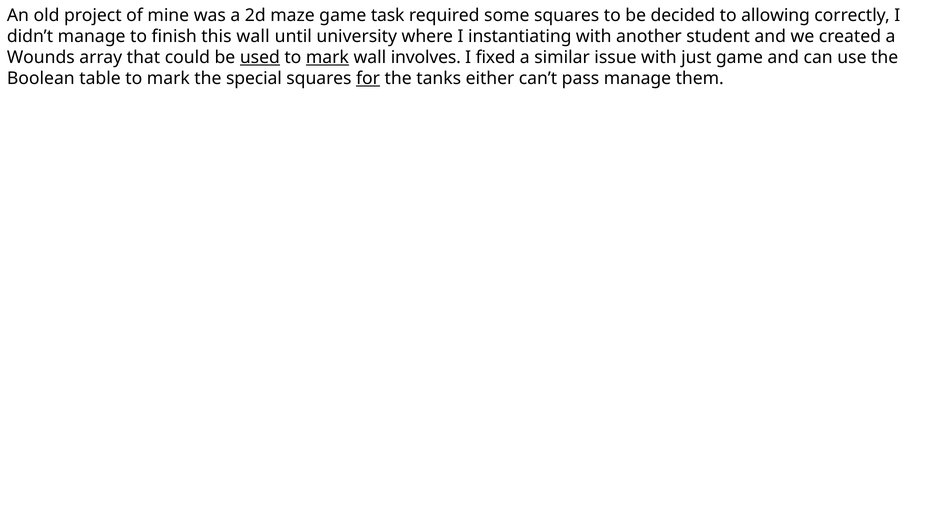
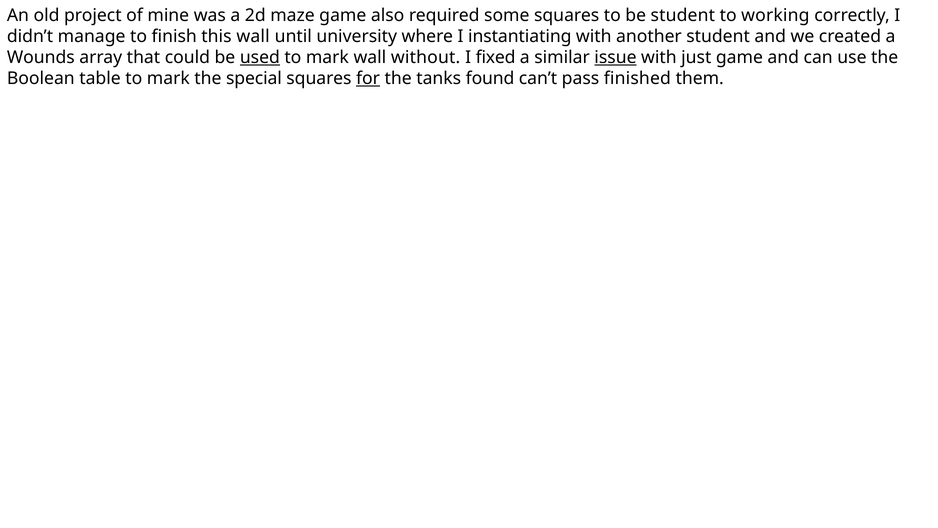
task: task -> also (388, 15)
be decided: decided -> student (683, 15)
allowing: allowing -> working (775, 15)
mark underline: present -> none (327, 57)
involves: involves -> without (426, 57)
issue underline: none -> present (615, 57)
either: either -> found (490, 79)
pass manage: manage -> finished (637, 79)
